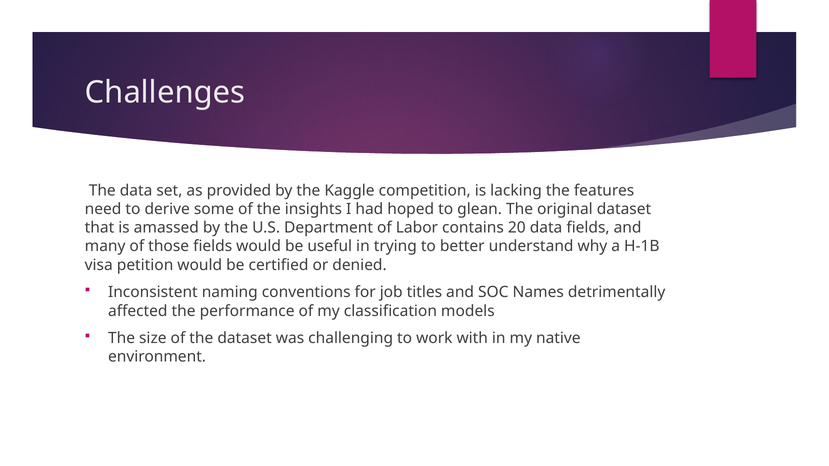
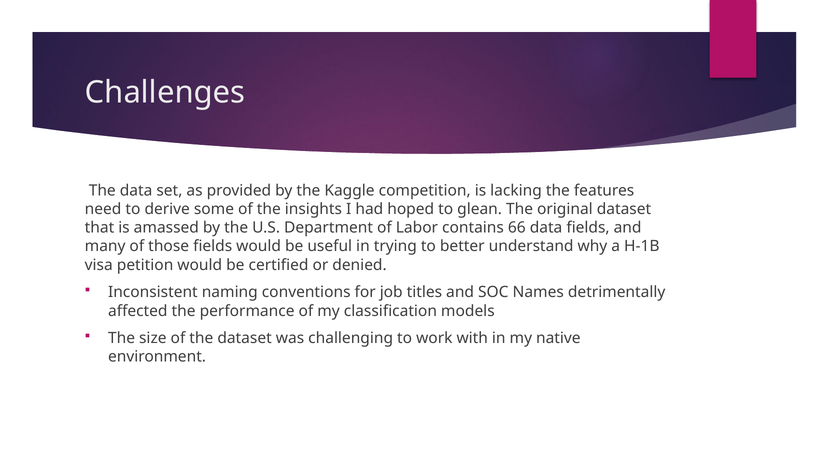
20: 20 -> 66 (517, 228)
